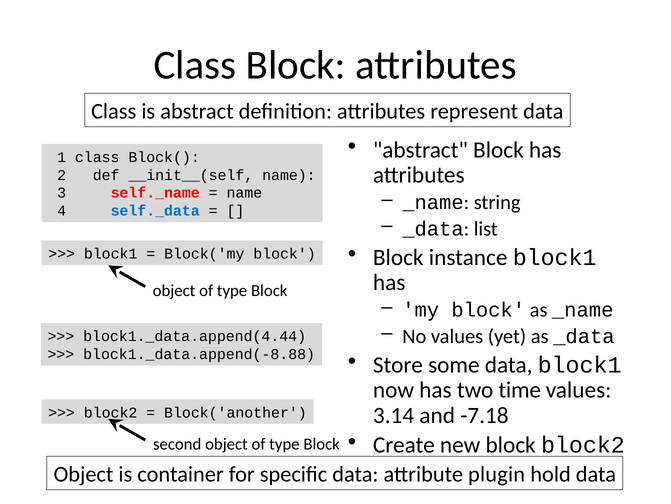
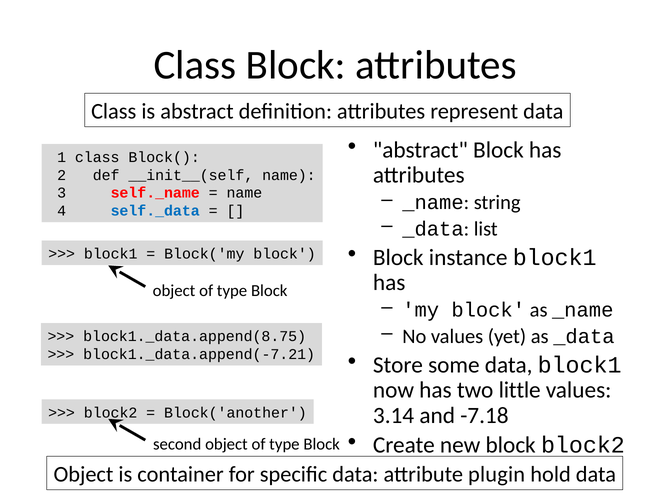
block1._data.append(4.44: block1._data.append(4.44 -> block1._data.append(8.75 (195, 336)
block1._data.append(-8.88: block1._data.append(-8.88 -> block1._data.append(-7.21 (199, 354)
time: time -> little (520, 390)
